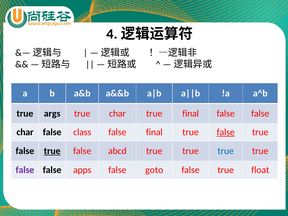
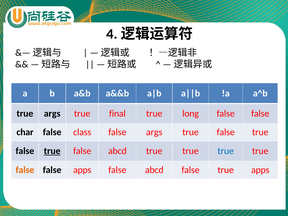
true char: char -> final (117, 113)
true final: final -> long (191, 113)
false final: final -> args (154, 132)
false underline: present -> none (226, 132)
false colour: purple -> orange (25, 170)
goto: goto -> abcd (154, 170)
true float: float -> apps (260, 170)
